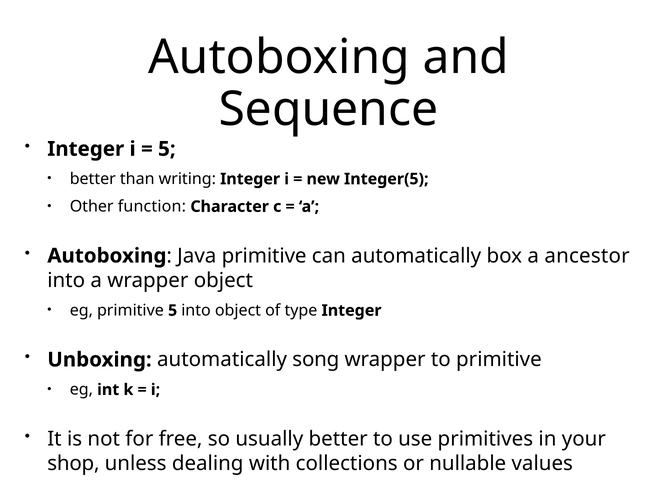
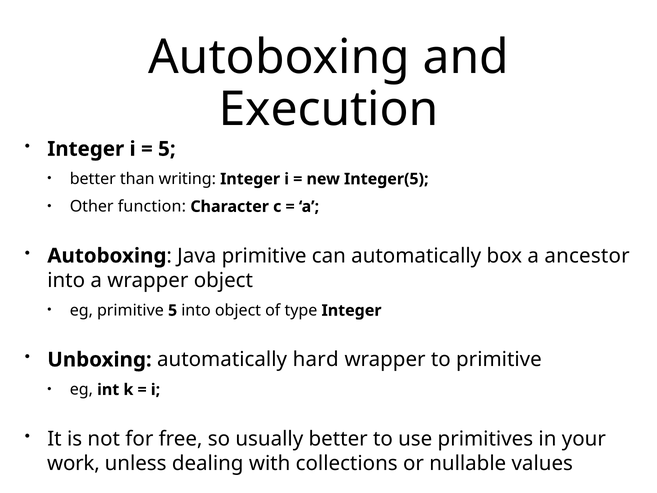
Sequence: Sequence -> Execution (329, 109)
song: song -> hard (316, 360)
shop: shop -> work (73, 463)
